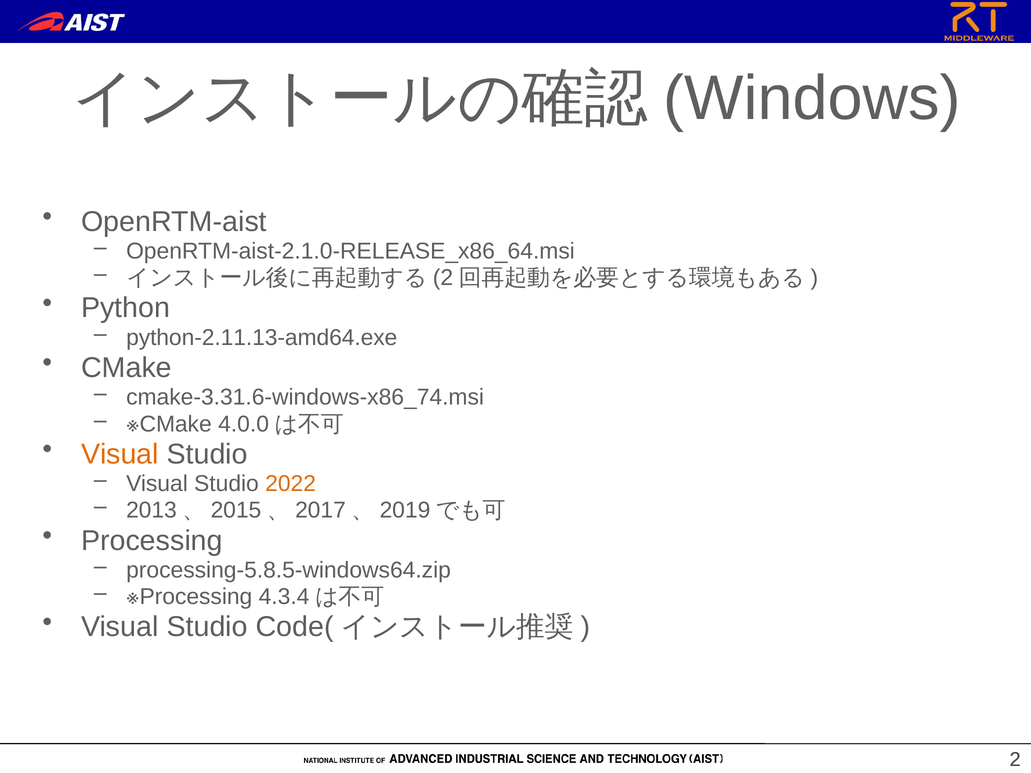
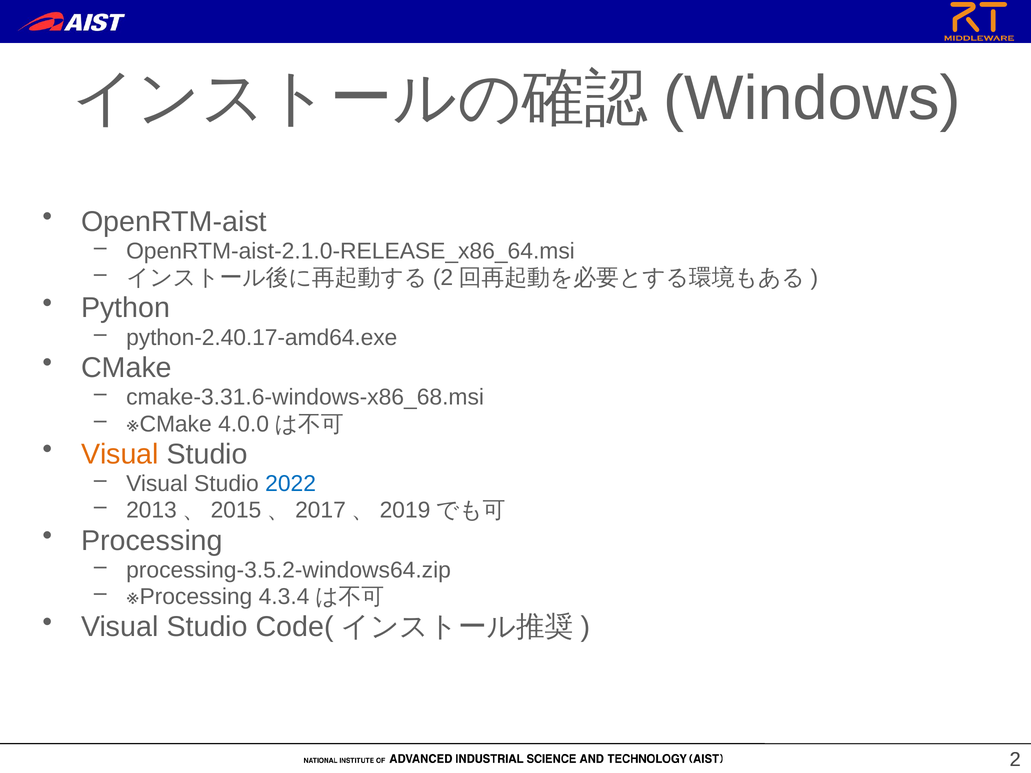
python-2.11.13-amd64.exe: python-2.11.13-amd64.exe -> python-2.40.17-amd64.exe (262, 338)
cmake-3.31.6-windows-x86_74.msi: cmake-3.31.6-windows-x86_74.msi -> cmake-3.31.6-windows-x86_68.msi (305, 397)
2022 colour: orange -> blue (291, 484)
processing-5.8.5-windows64.zip: processing-5.8.5-windows64.zip -> processing-3.5.2-windows64.zip (289, 570)
